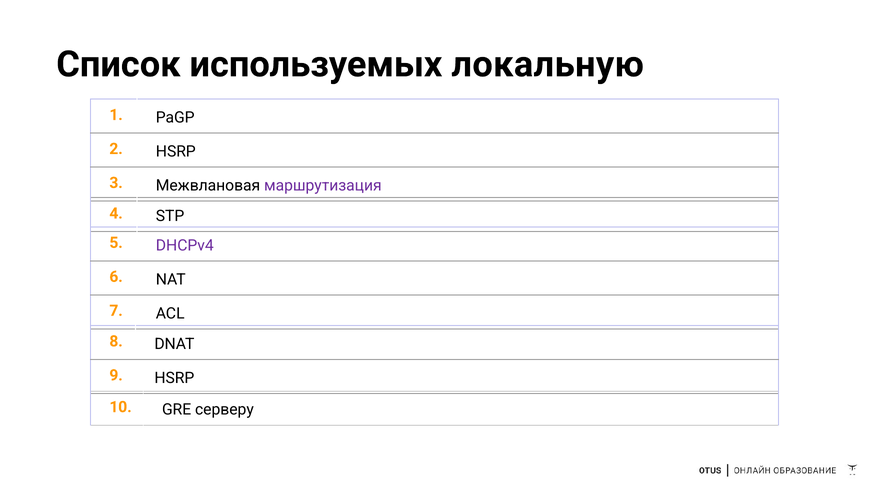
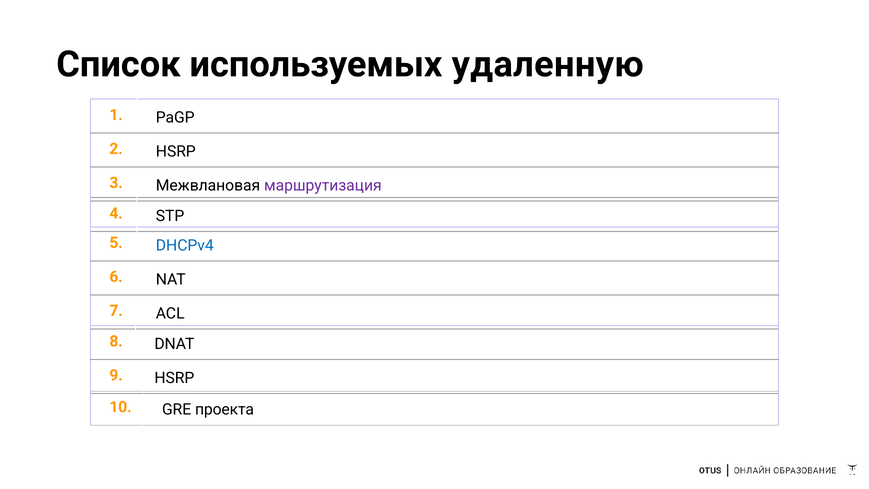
локальную: локальную -> удаленную (548, 64)
DHCPv4 colour: purple -> blue (185, 245)
серверу: серверу -> проекта (225, 410)
